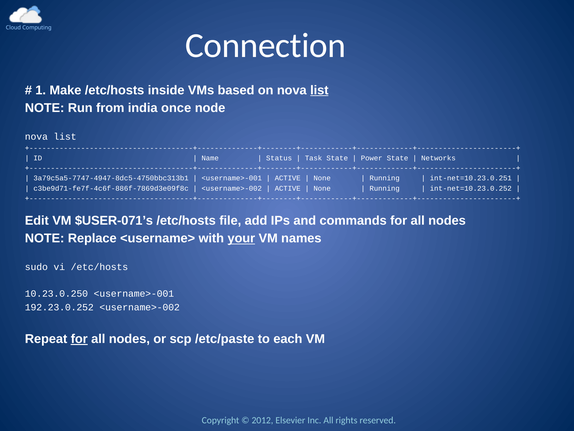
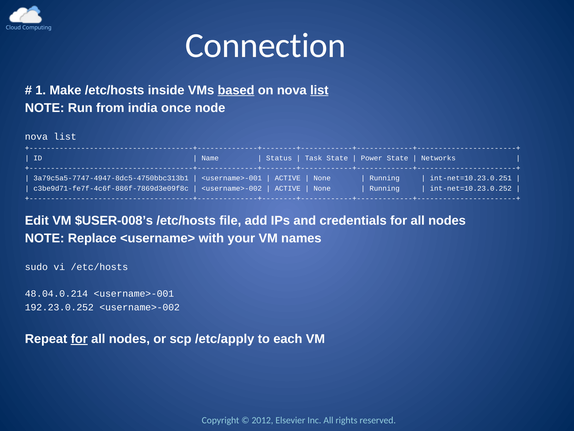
based underline: none -> present (236, 90)
$USER-071’s: $USER-071’s -> $USER-008’s (114, 220)
commands: commands -> credentials (353, 220)
your underline: present -> none (241, 238)
10.23.0.250: 10.23.0.250 -> 48.04.0.214 (56, 293)
/etc/paste: /etc/paste -> /etc/apply (225, 339)
